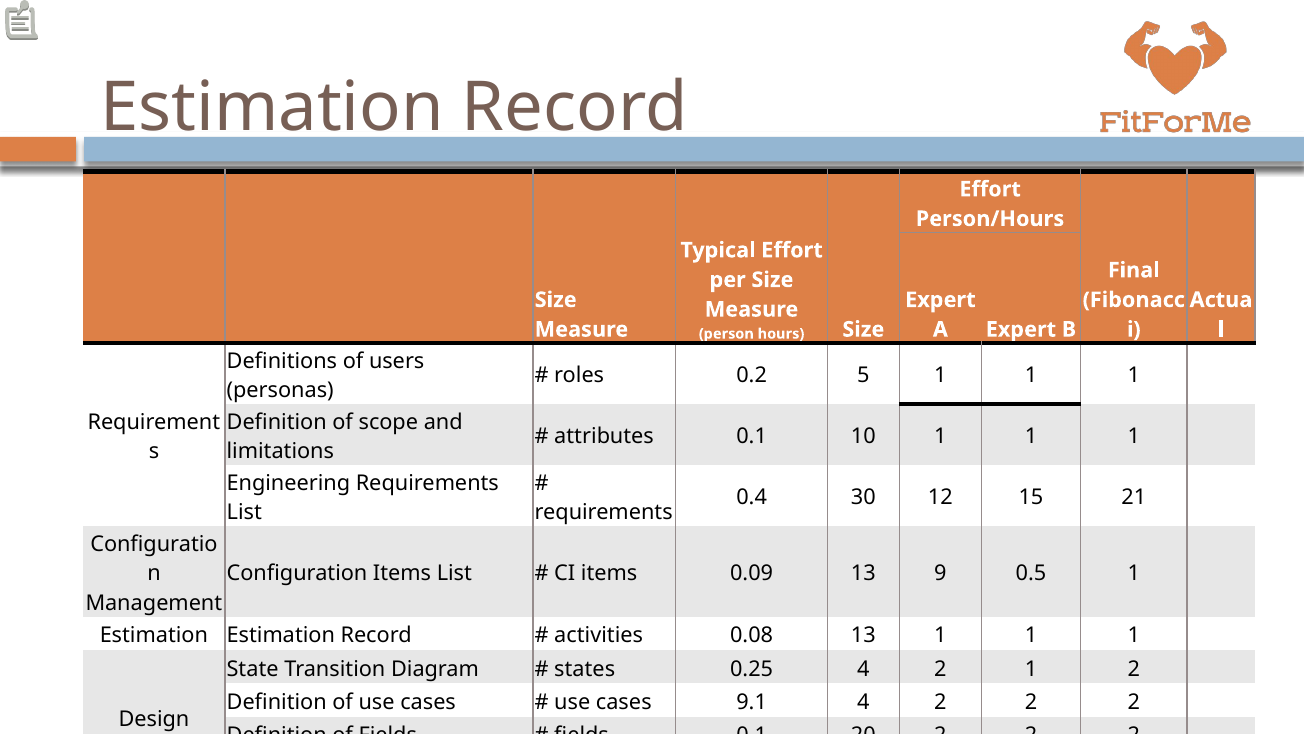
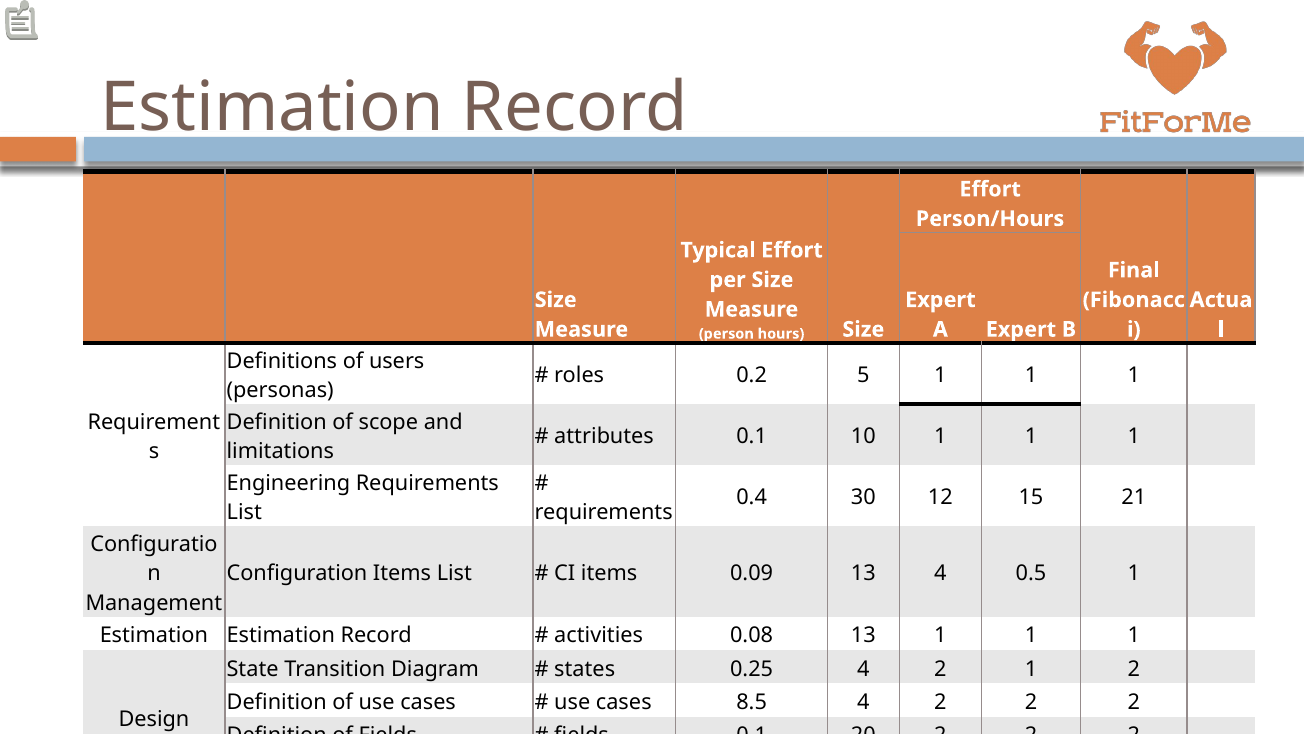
13 9: 9 -> 4 (940, 573)
9.1: 9.1 -> 8.5 (752, 702)
